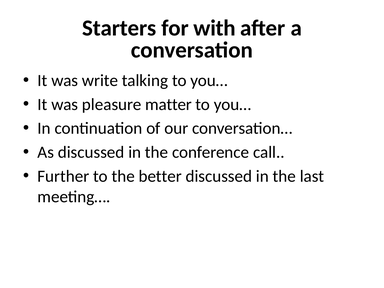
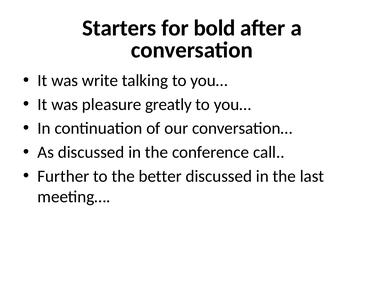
with: with -> bold (215, 28)
matter: matter -> greatly (168, 104)
